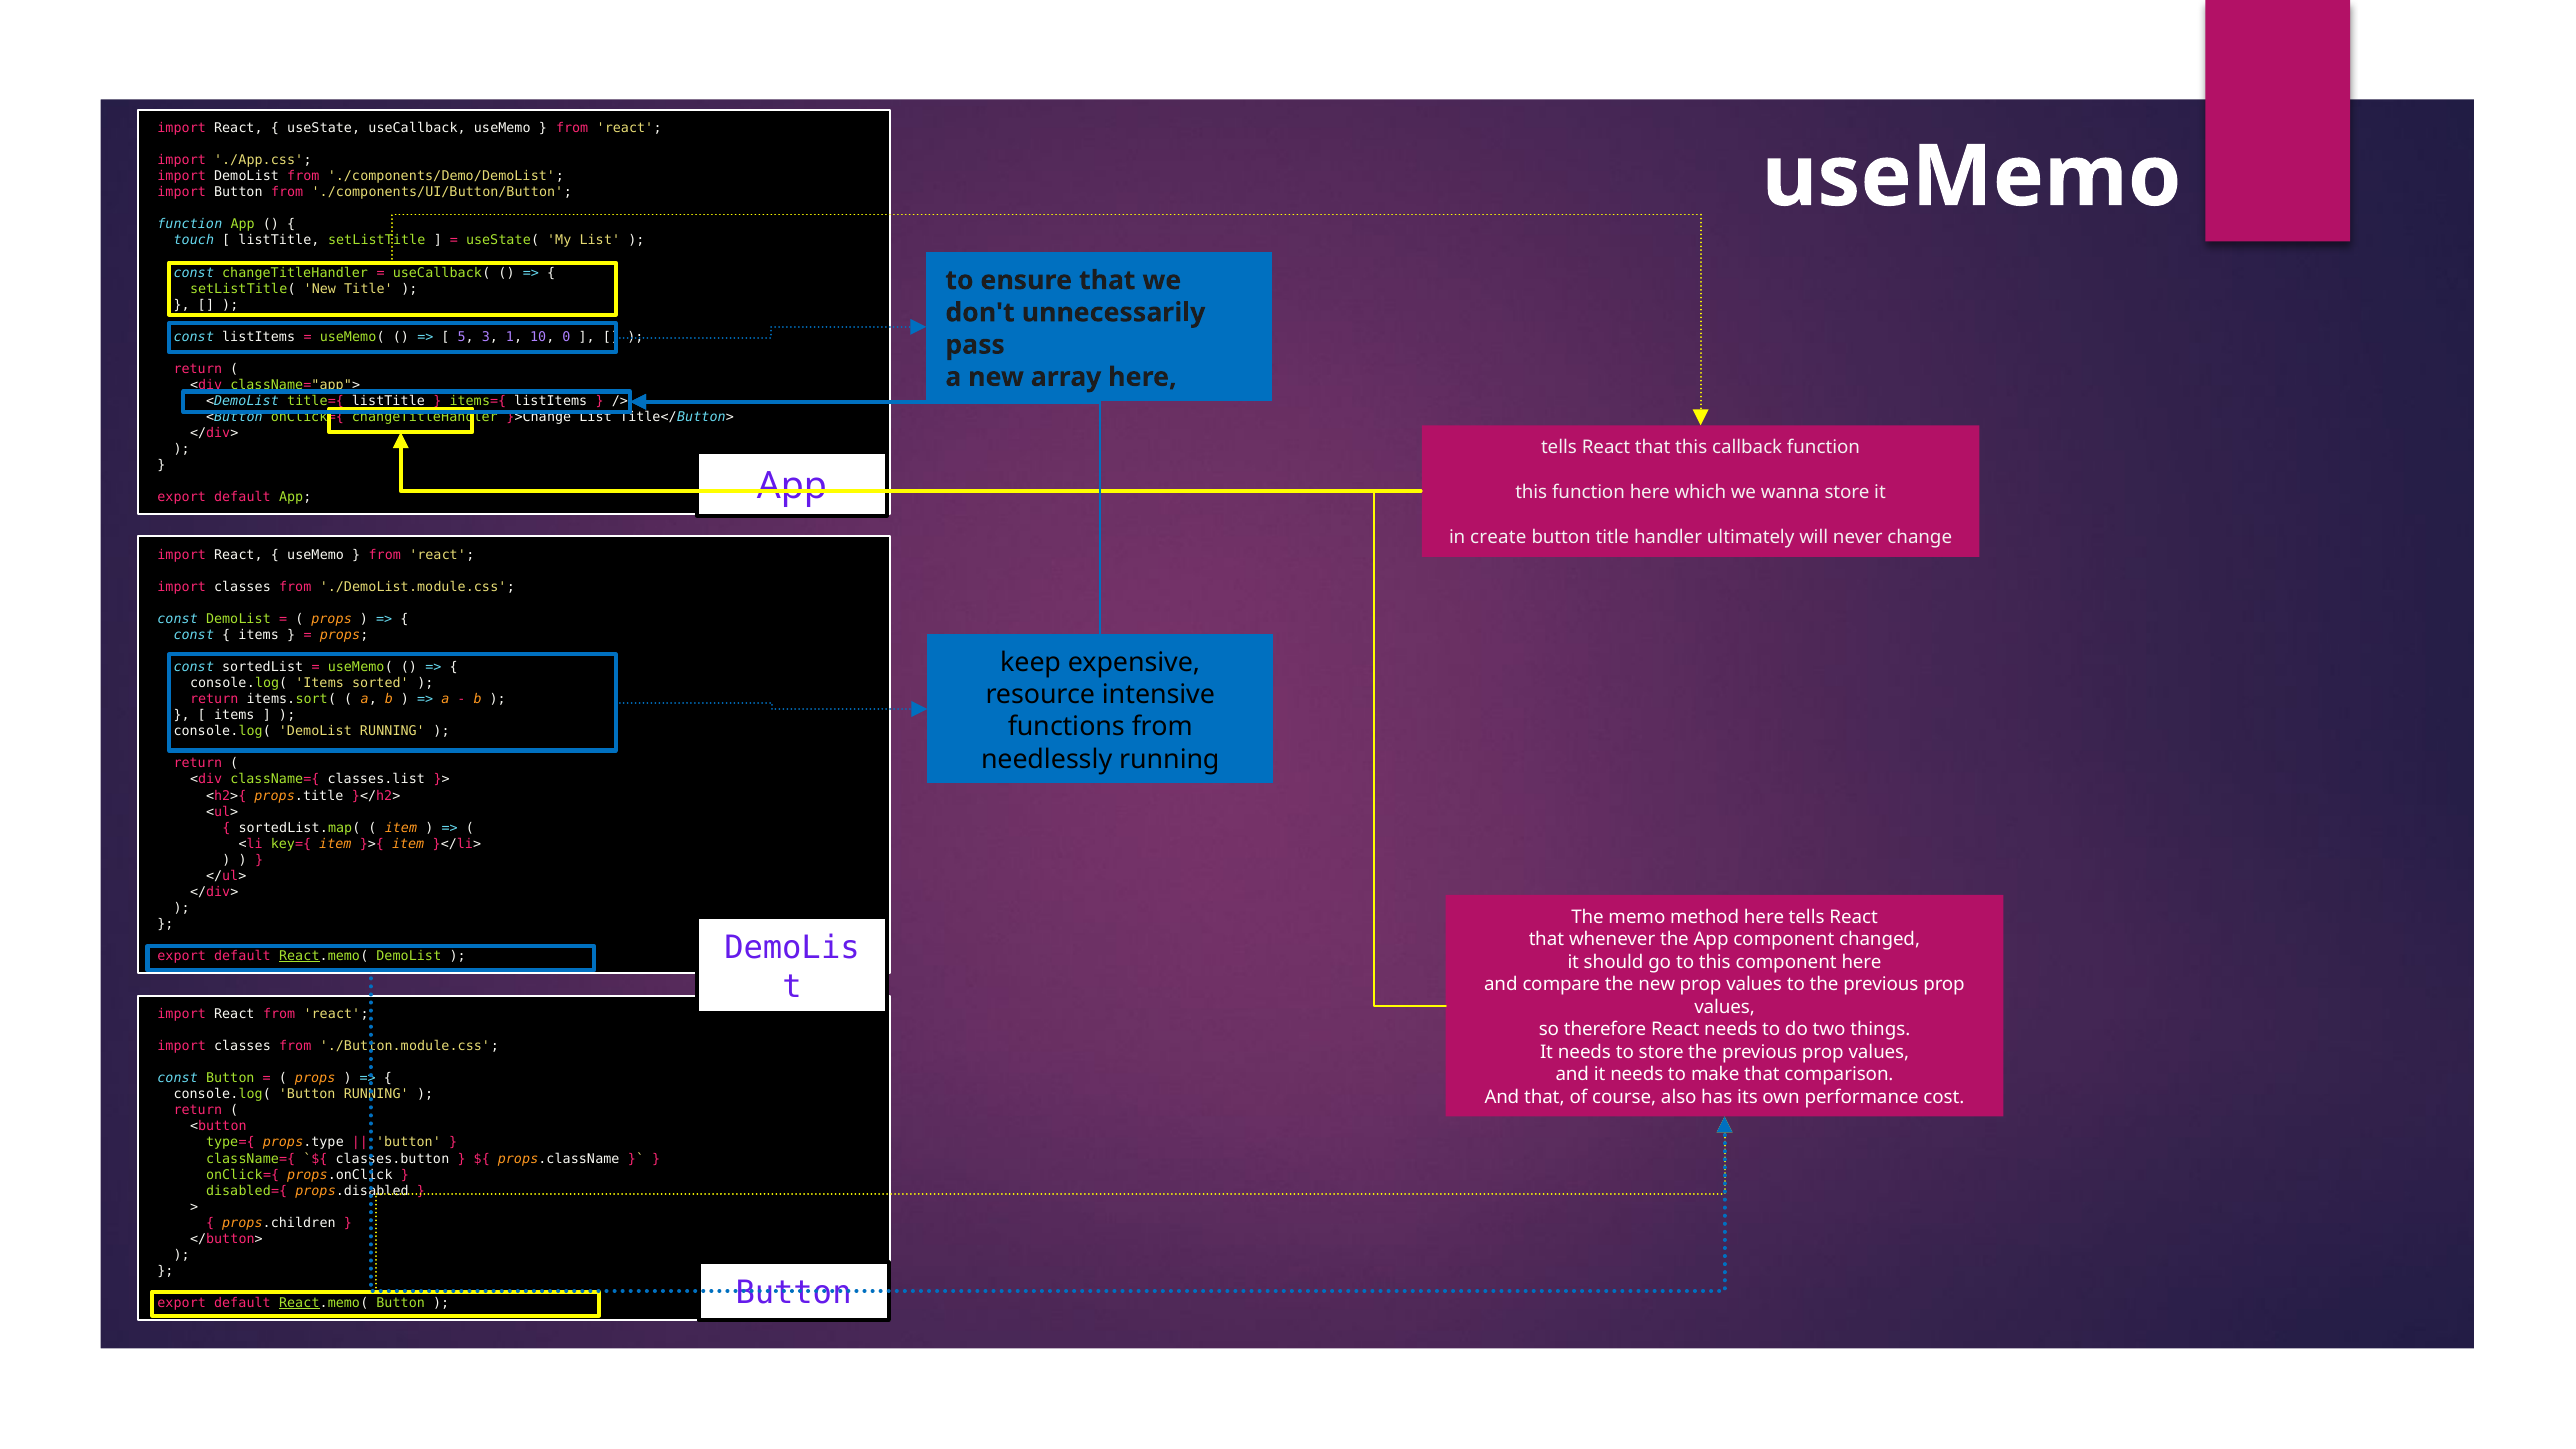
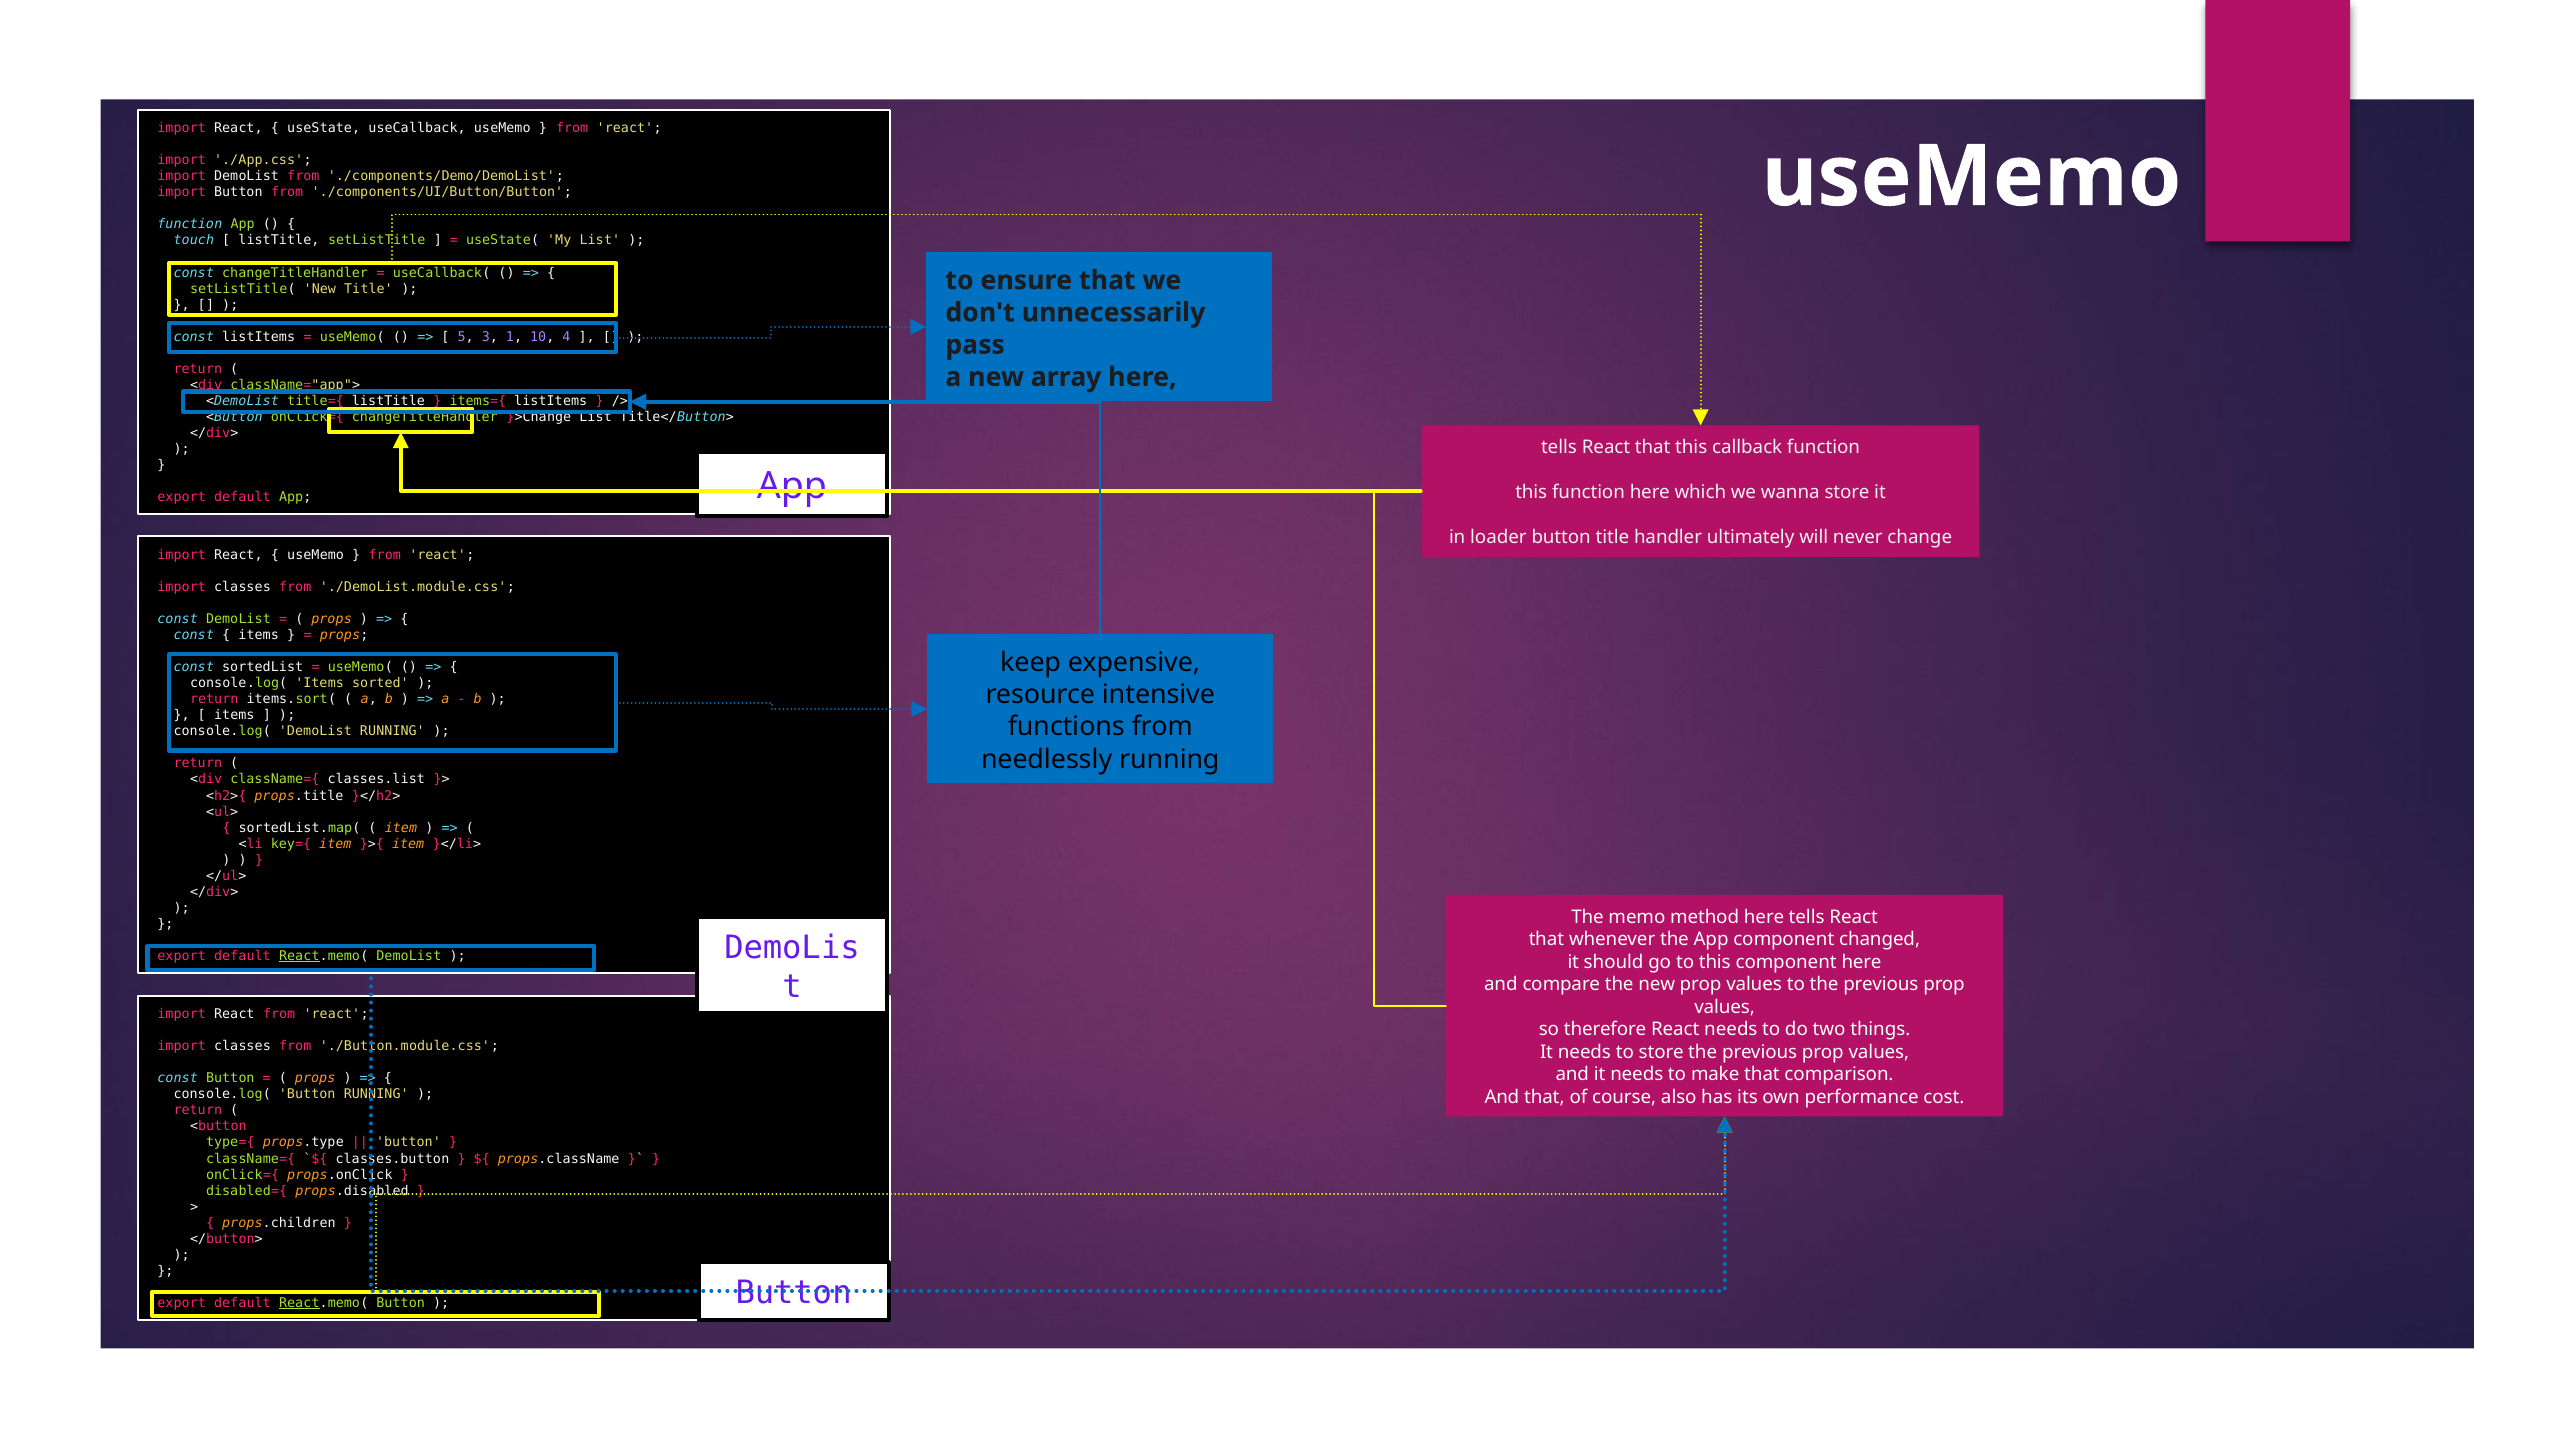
0: 0 -> 4 (566, 337)
create: create -> loader (1498, 537)
